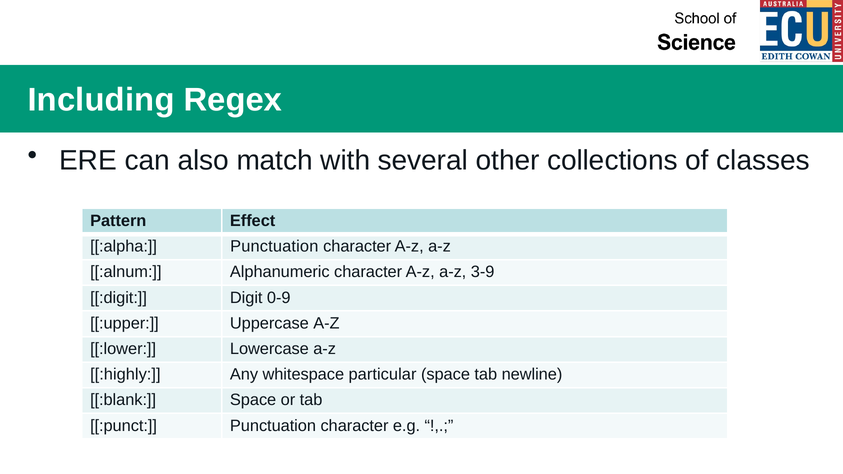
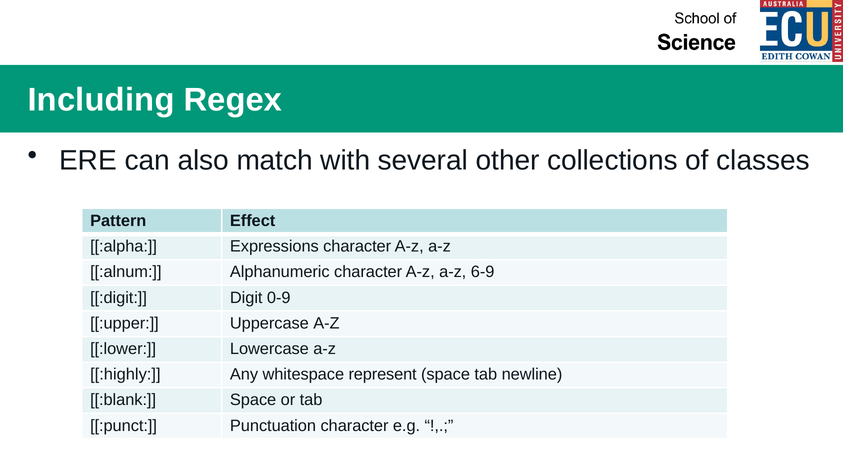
:alpha Punctuation: Punctuation -> Expressions (274, 246)
3-9: 3-9 -> 6-9 (483, 272)
particular: particular -> represent (383, 375)
